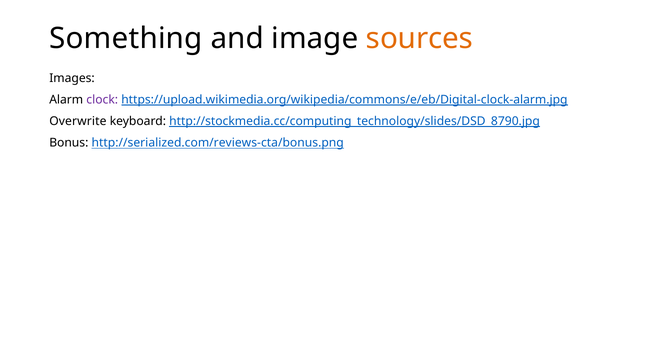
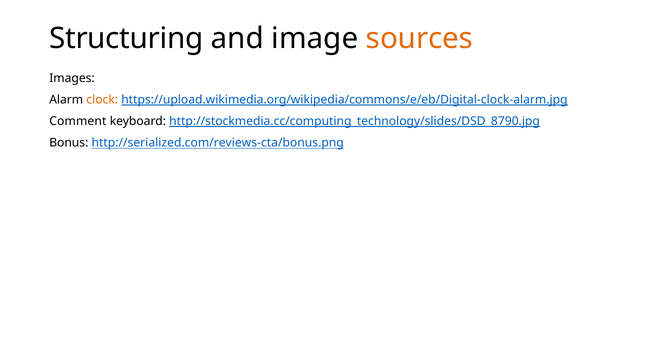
Something: Something -> Structuring (126, 39)
clock colour: purple -> orange (102, 100)
Overwrite: Overwrite -> Comment (78, 121)
